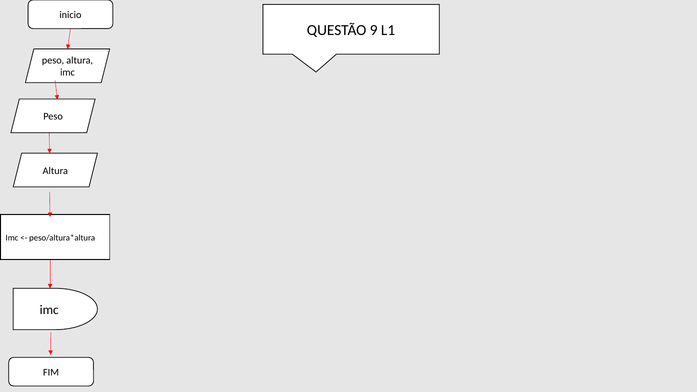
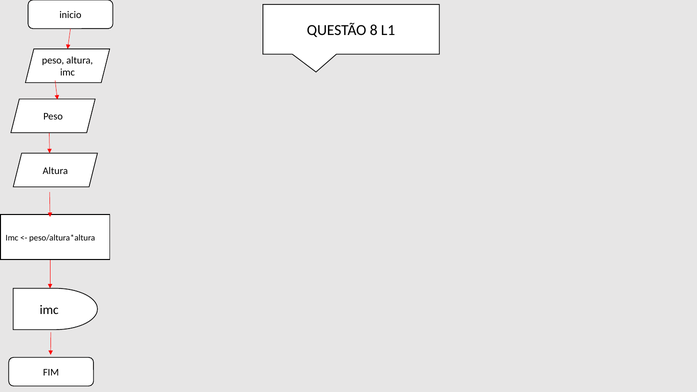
9: 9 -> 8 (374, 30)
